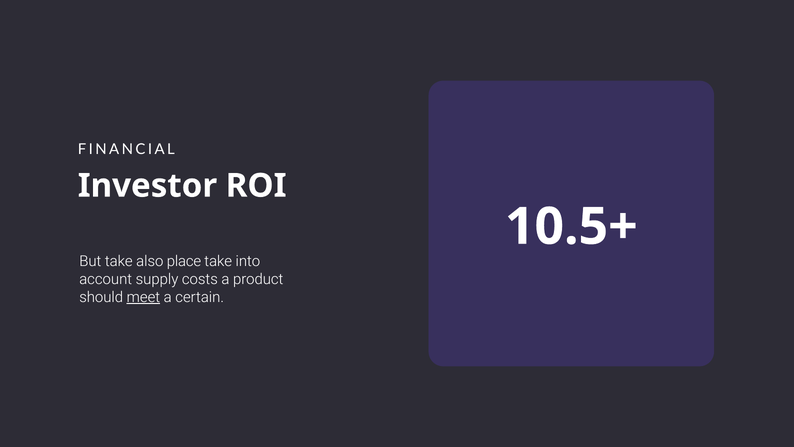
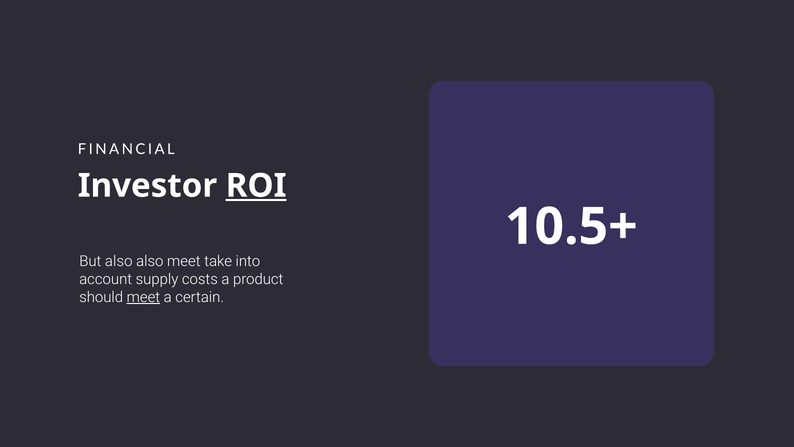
ROI underline: none -> present (256, 186)
But take: take -> also (119, 261)
also place: place -> meet (184, 261)
